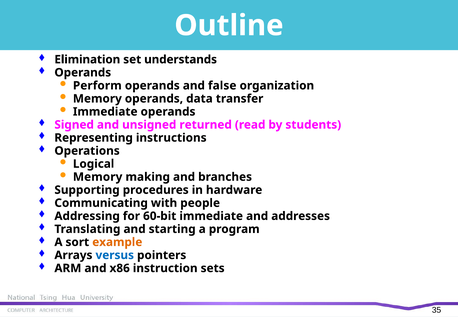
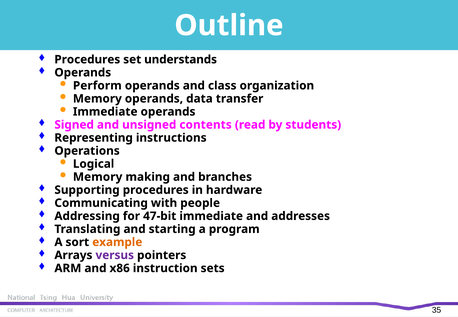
Elimination: Elimination -> Procedures (87, 60)
false: false -> class (222, 86)
returned: returned -> contents (206, 125)
60-bit: 60-bit -> 47-bit (160, 216)
versus colour: blue -> purple (115, 255)
